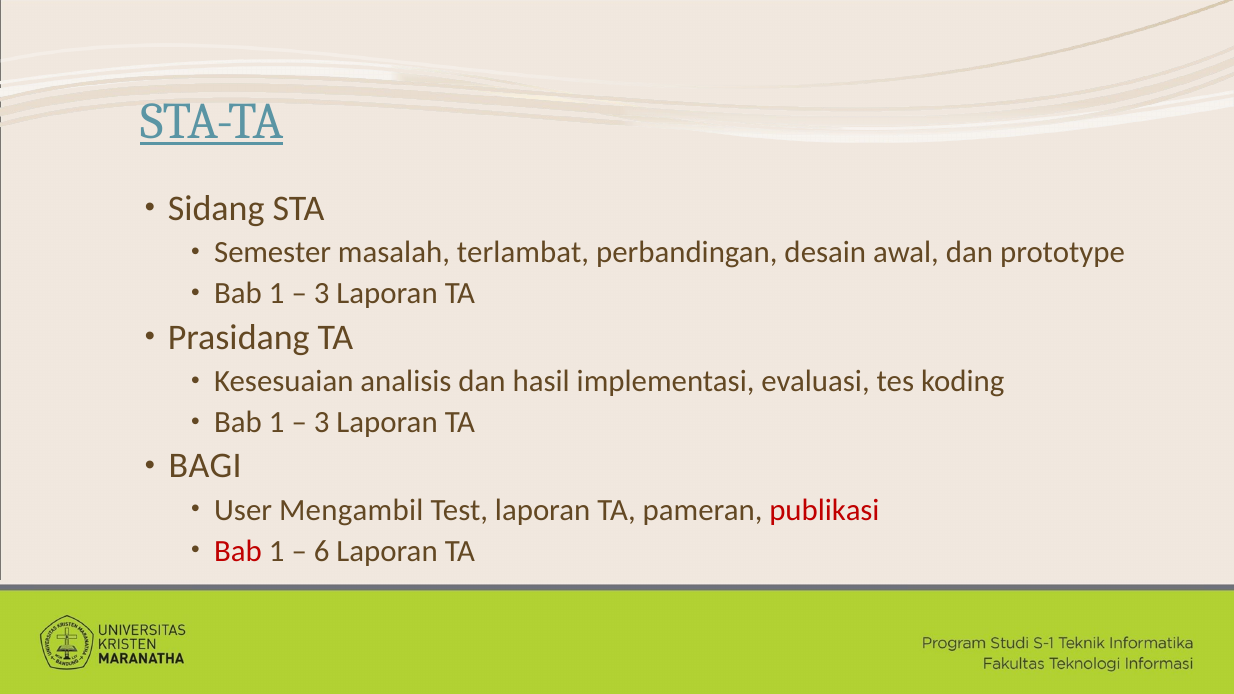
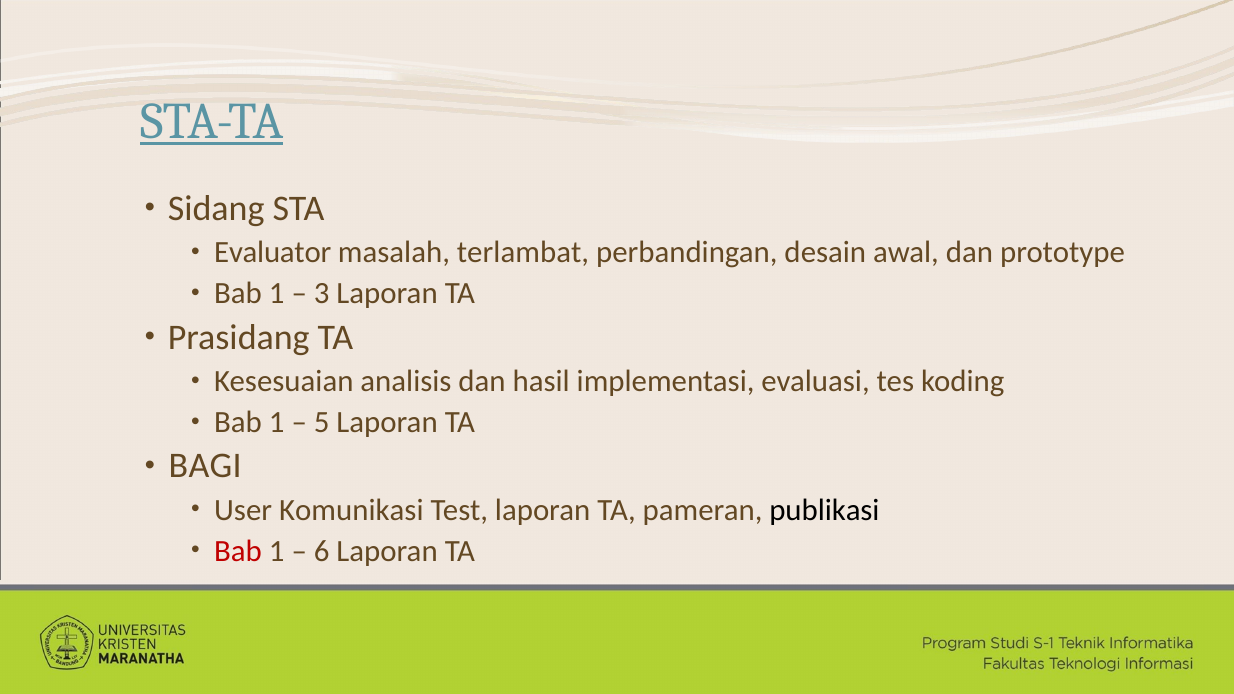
Semester: Semester -> Evaluator (273, 253)
3: 3 -> 5 (322, 422)
Mengambil: Mengambil -> Komunikasi (351, 510)
publikasi colour: red -> black (824, 510)
